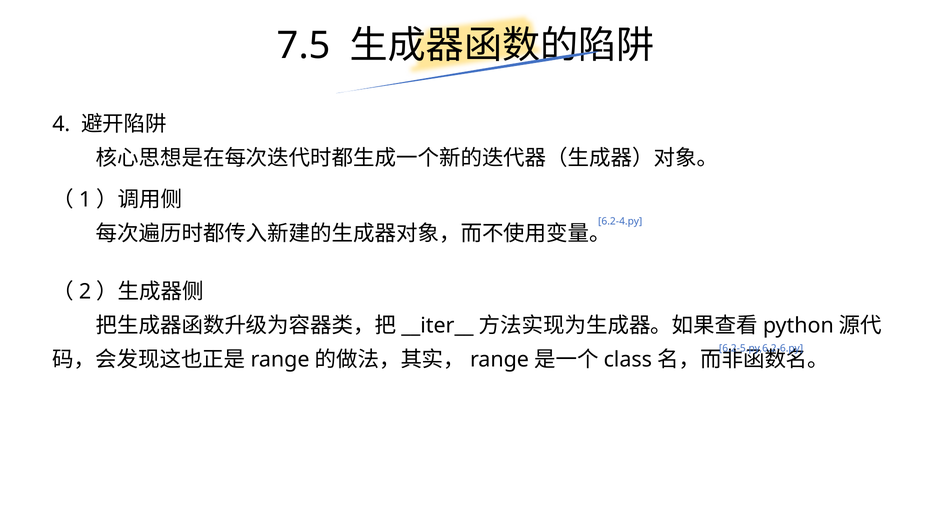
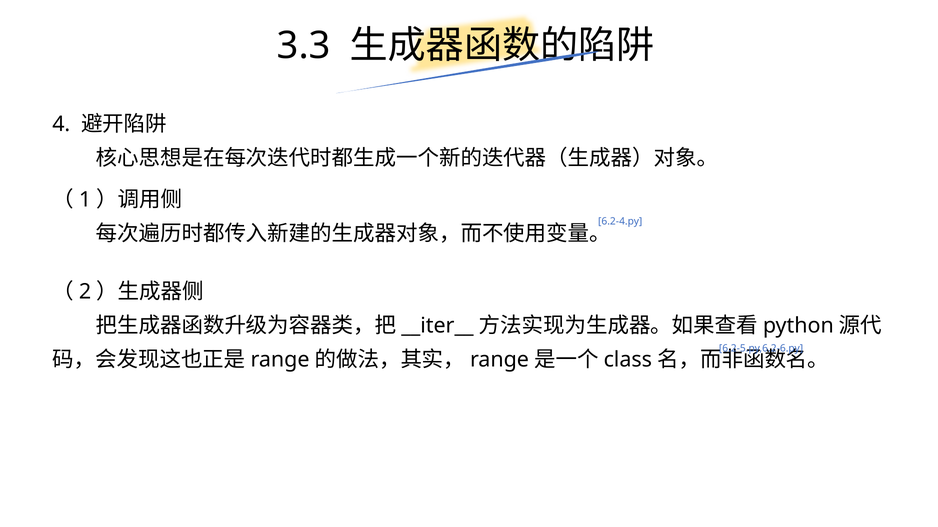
7.5: 7.5 -> 3.3 (304, 46)
